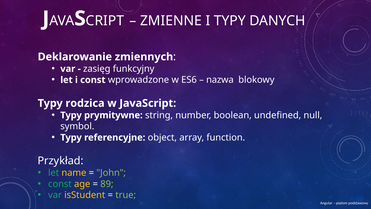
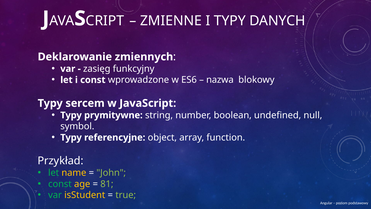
rodzica: rodzica -> sercem (85, 103)
89: 89 -> 81 (107, 184)
